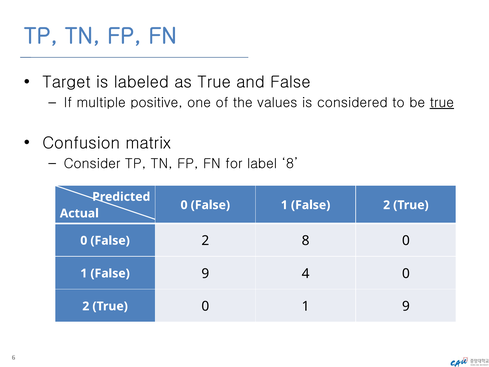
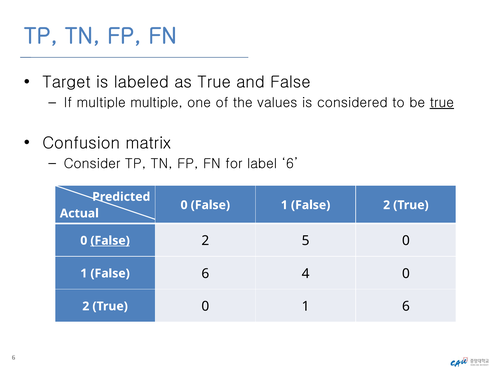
multiple positive: positive -> multiple (157, 103)
label 8: 8 -> 6 (290, 163)
False underline: none -> present (110, 240)
2 8: 8 -> 5 (306, 241)
False 9: 9 -> 6 (205, 273)
1 9: 9 -> 6 (406, 306)
